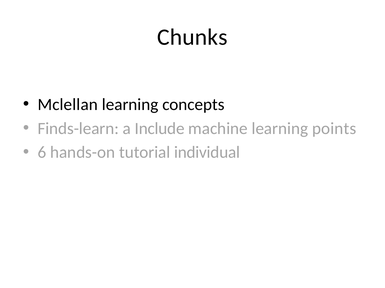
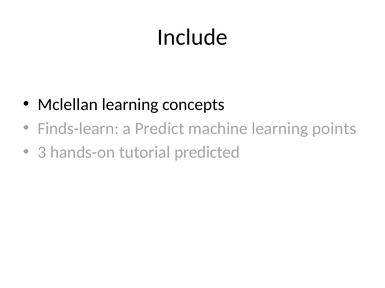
Chunks: Chunks -> Include (192, 37)
Include: Include -> Predict (160, 129)
6: 6 -> 3 (42, 153)
individual: individual -> predicted (207, 153)
